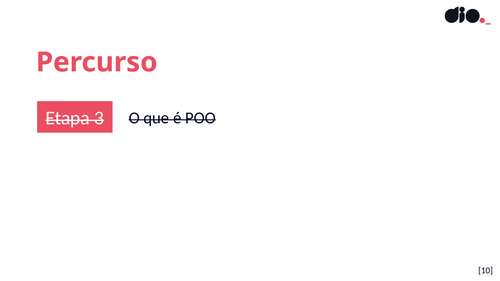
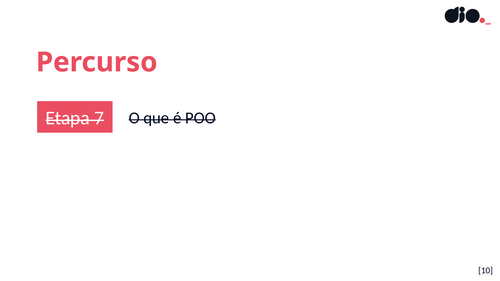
3: 3 -> 7 (99, 118)
